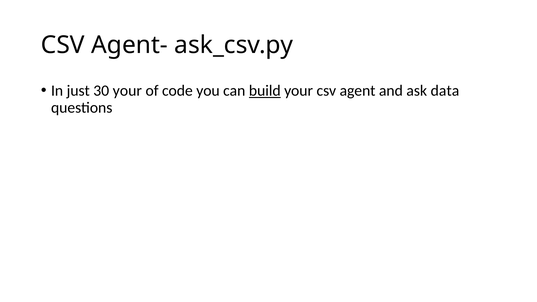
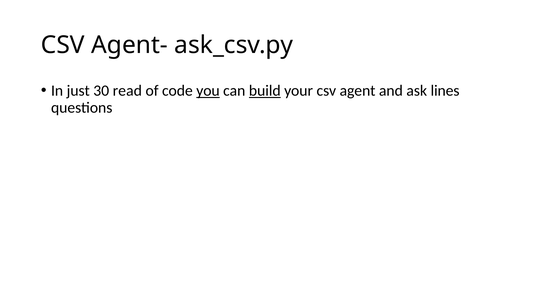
30 your: your -> read (127, 91)
you underline: none -> present (208, 91)
data: data -> lines (445, 91)
